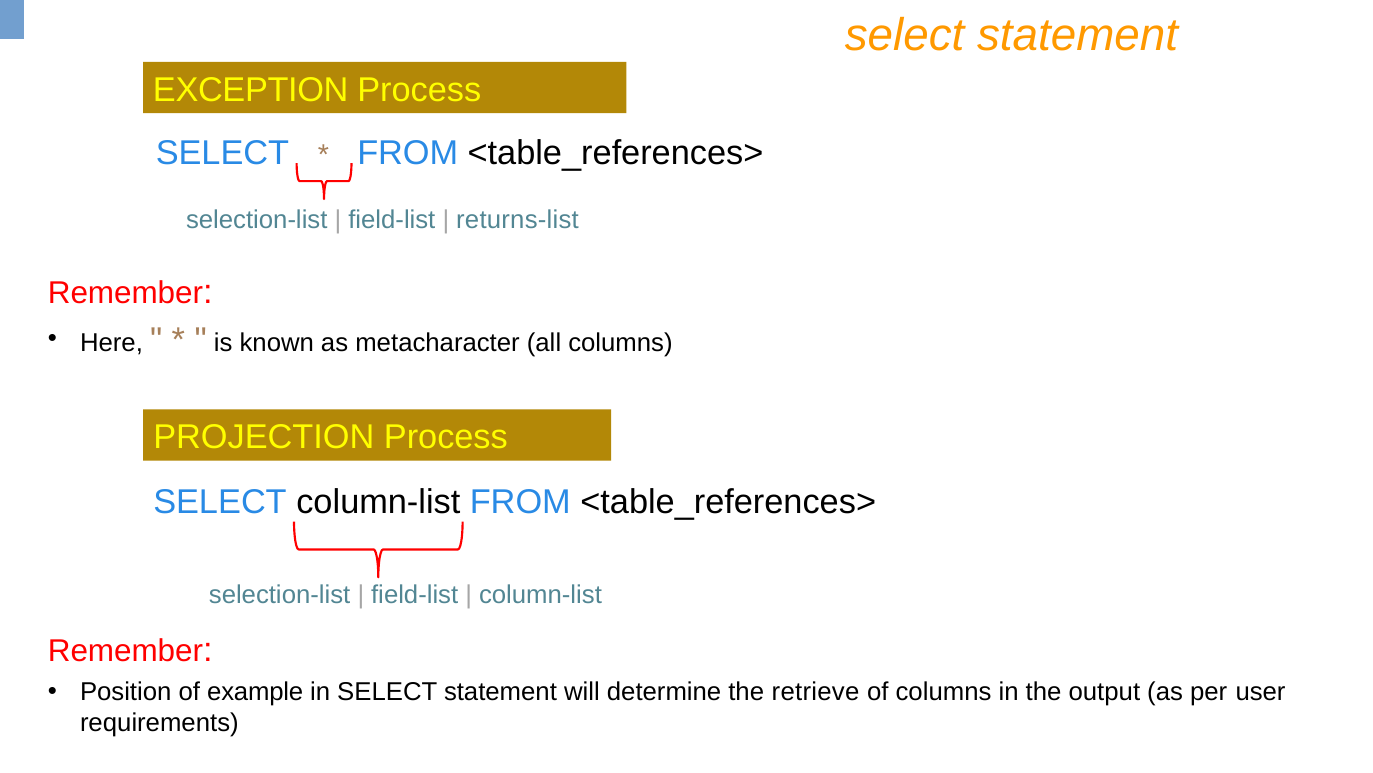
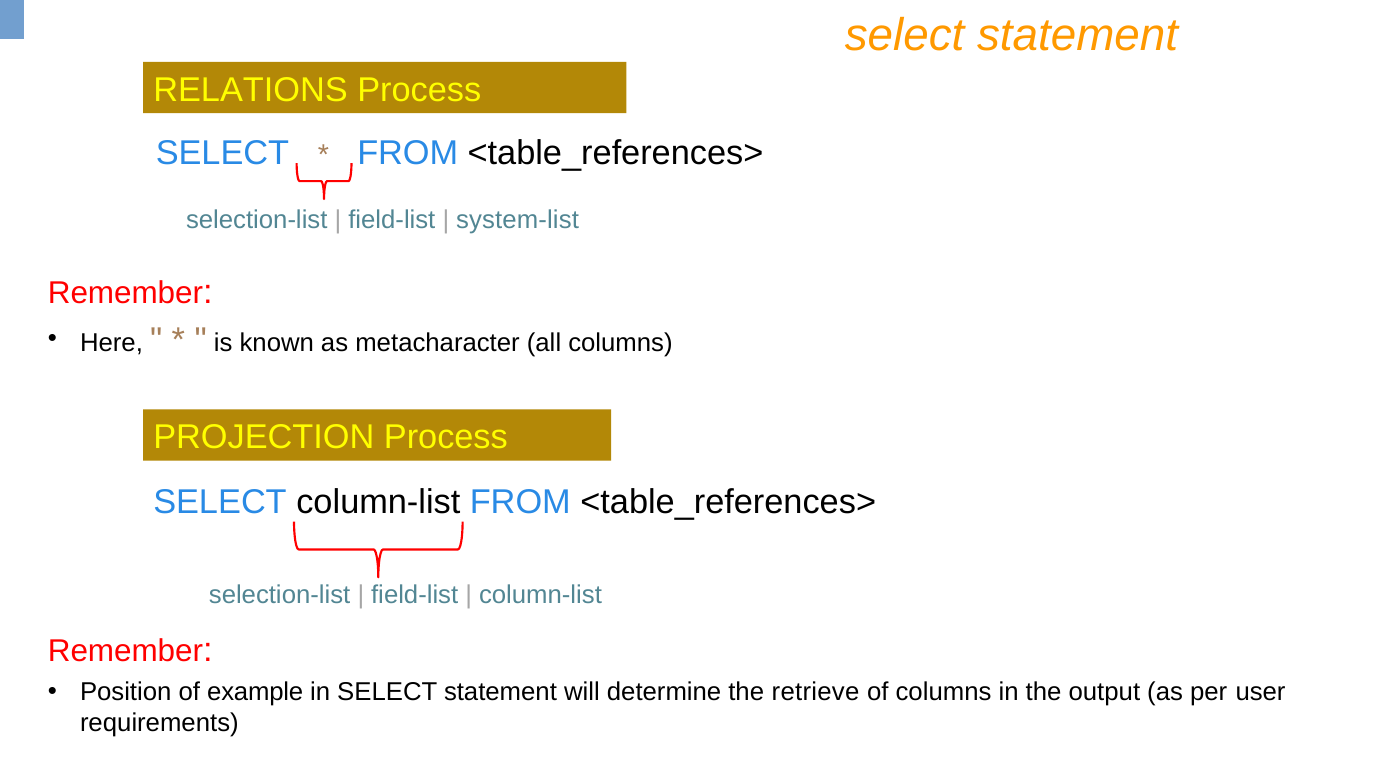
EXCEPTION: EXCEPTION -> RELATIONS (251, 90)
returns-list: returns-list -> system-list (518, 220)
